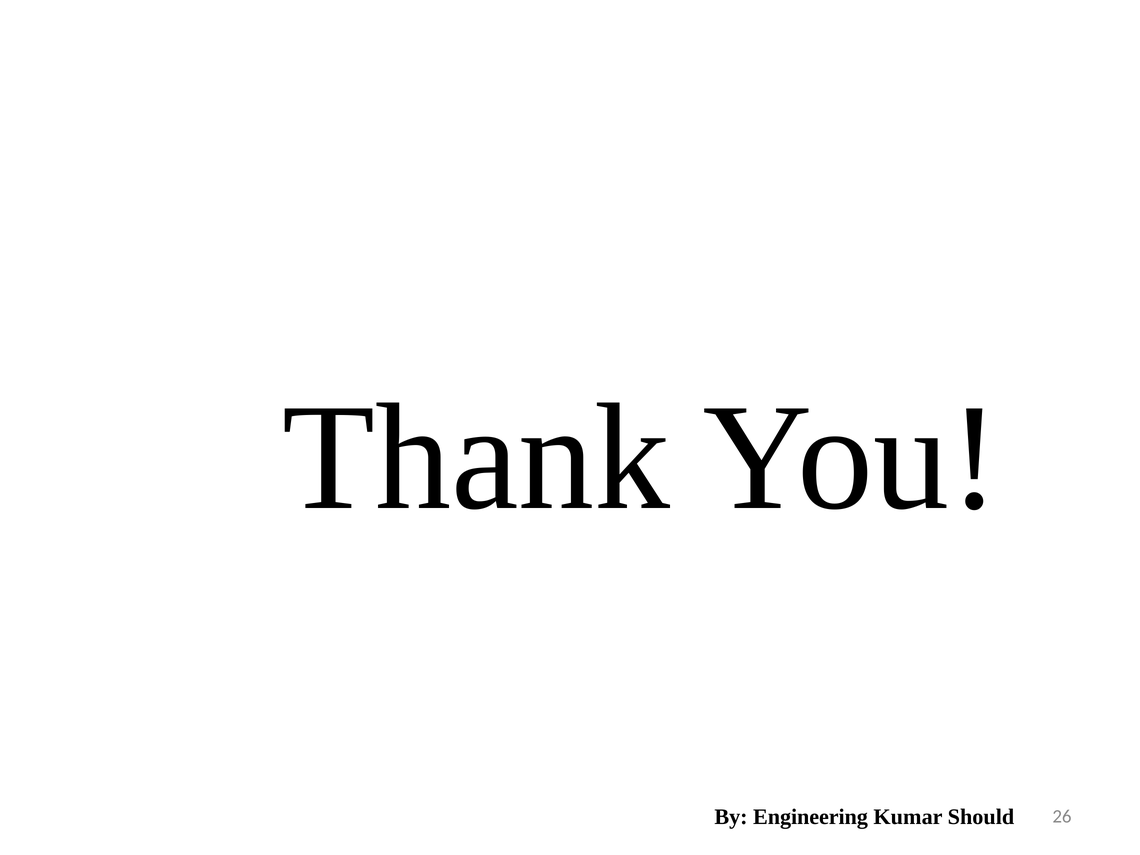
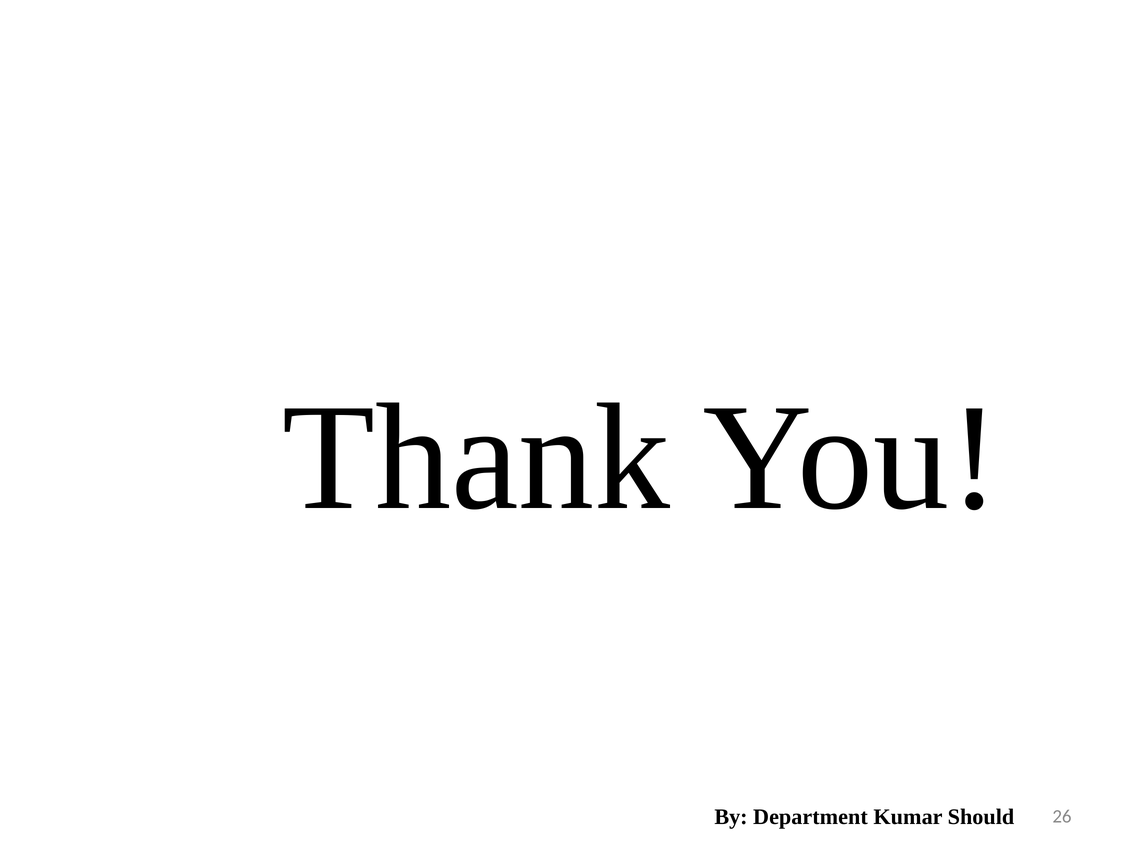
By Engineering: Engineering -> Department (810, 817)
